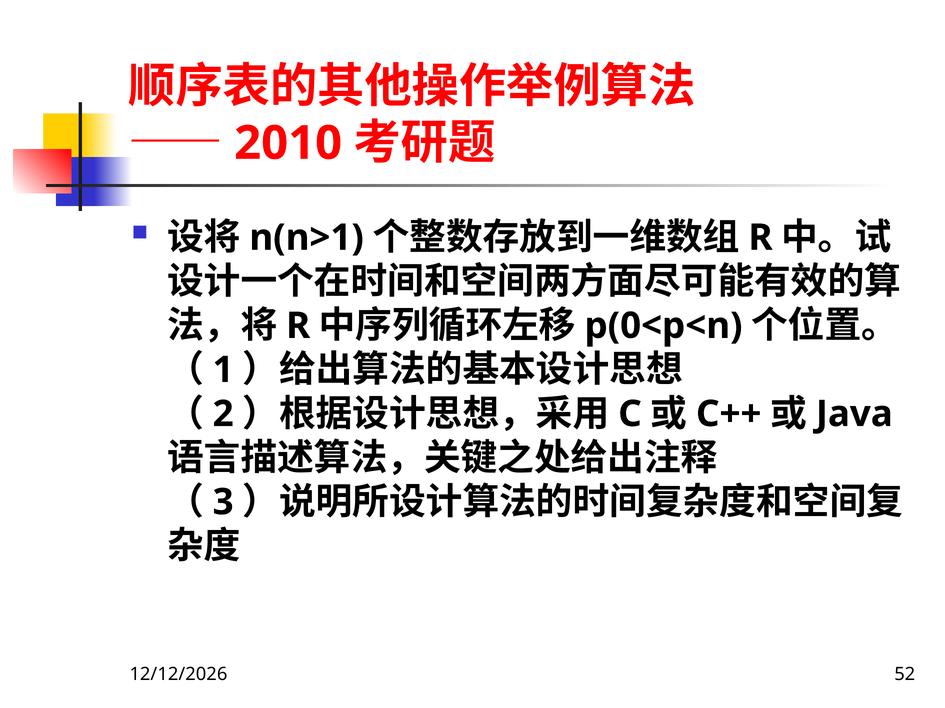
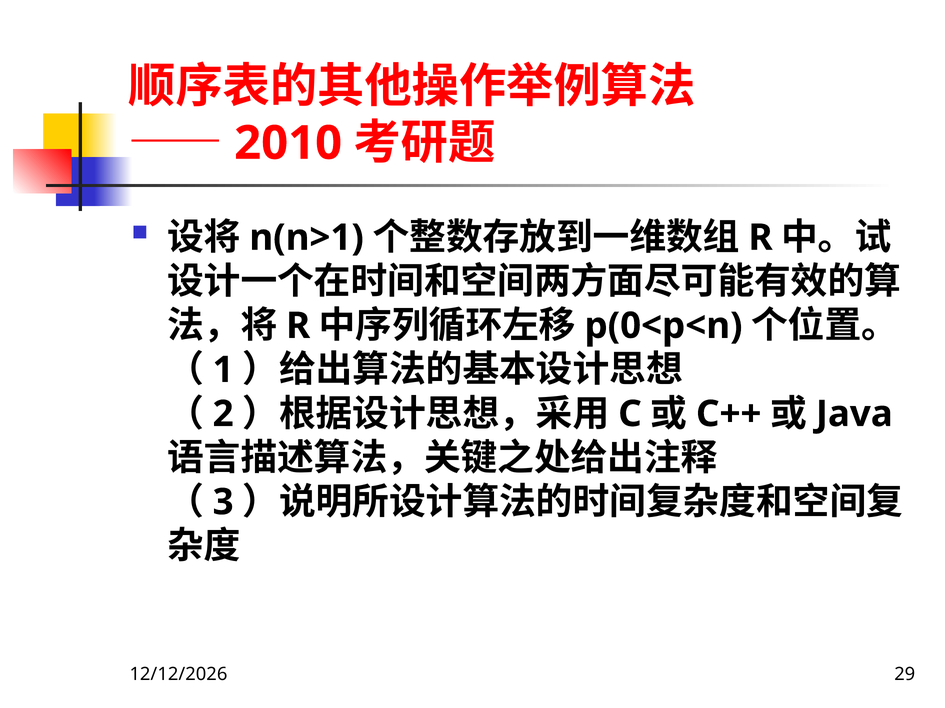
52: 52 -> 29 (905, 675)
